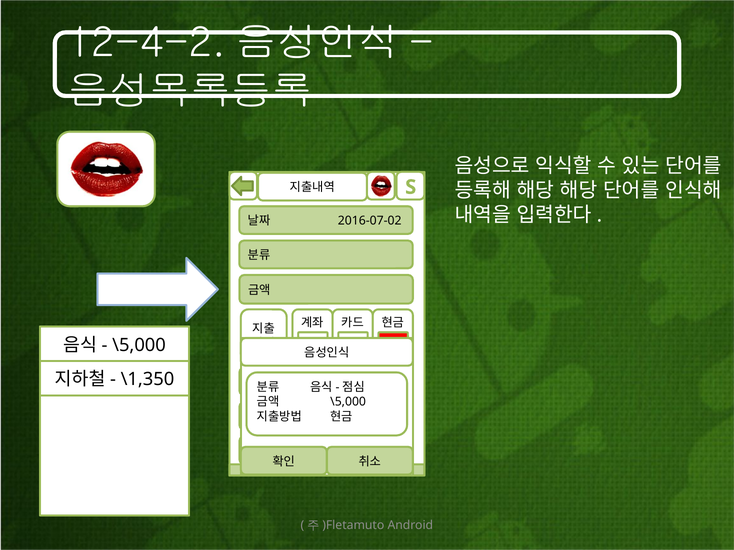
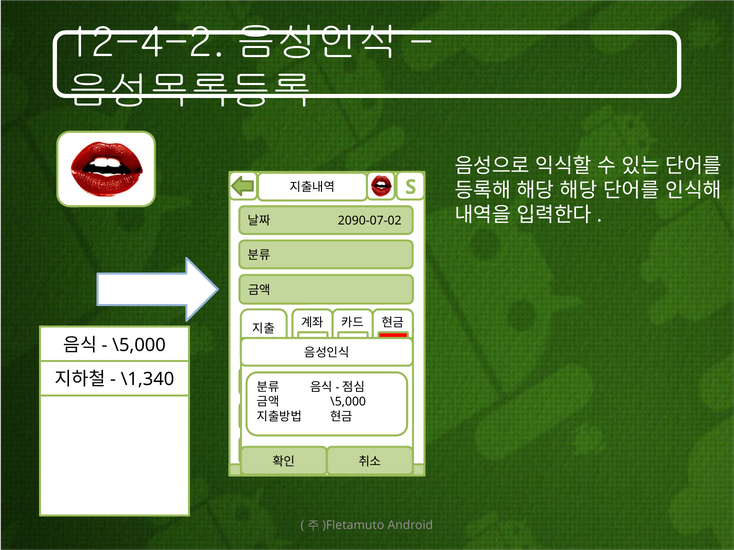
2016-07-02: 2016-07-02 -> 2090-07-02 (370, 221)
\1,350: \1,350 -> \1,340 (147, 380)
